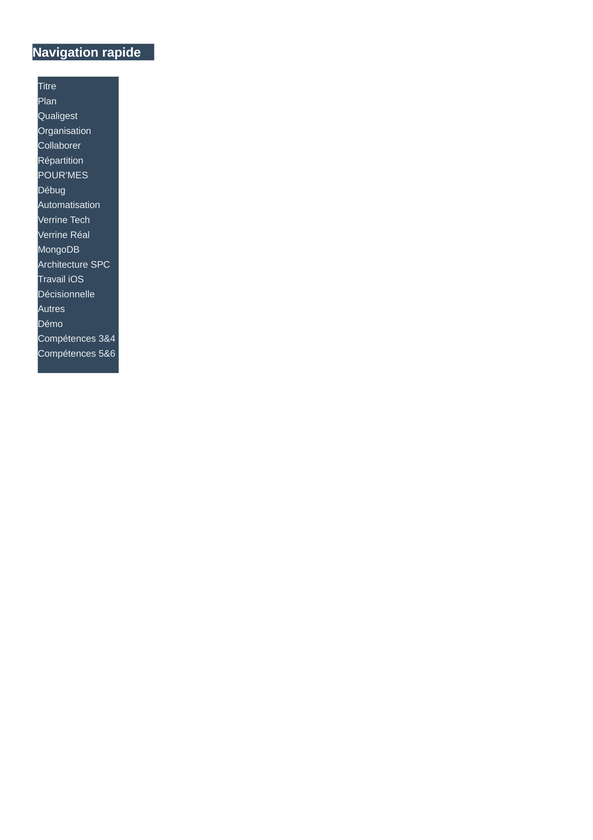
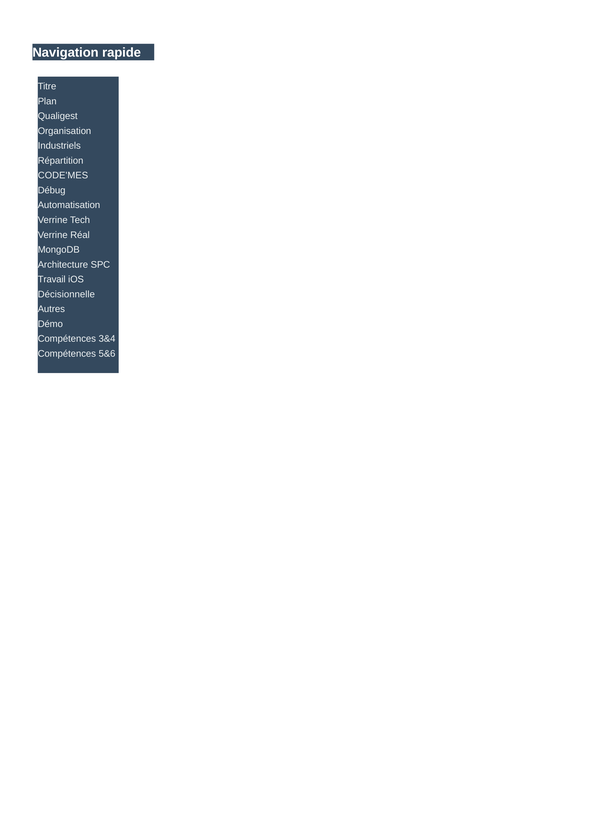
Collaborer: Collaborer -> Industriels (59, 146)
POUR'MES: POUR'MES -> CODE'MES (63, 175)
